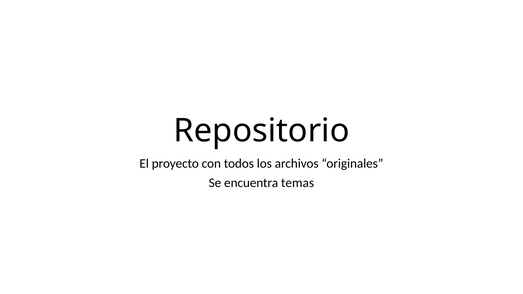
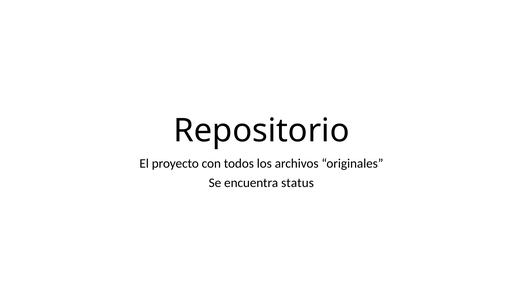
temas: temas -> status (298, 183)
